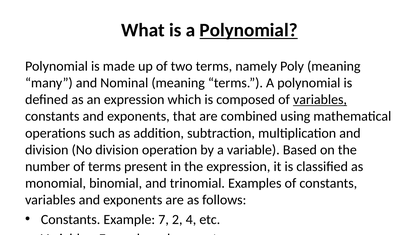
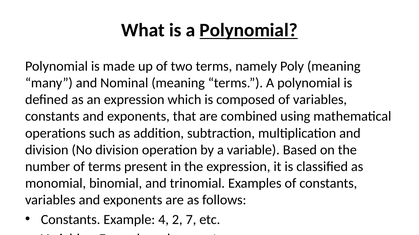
variables underline: present -> none (320, 100)
7: 7 -> 4 (164, 220)
4: 4 -> 7 (191, 220)
